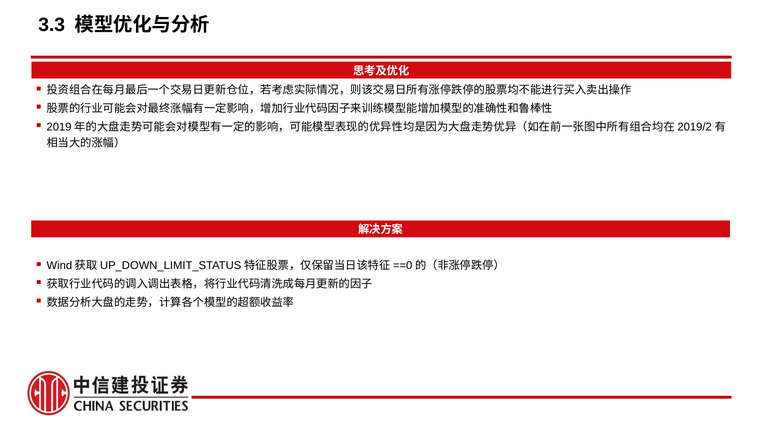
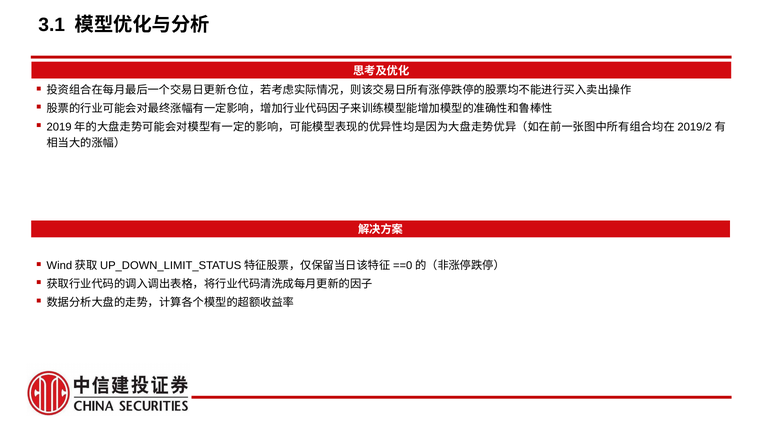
3.3: 3.3 -> 3.1 (52, 25)
